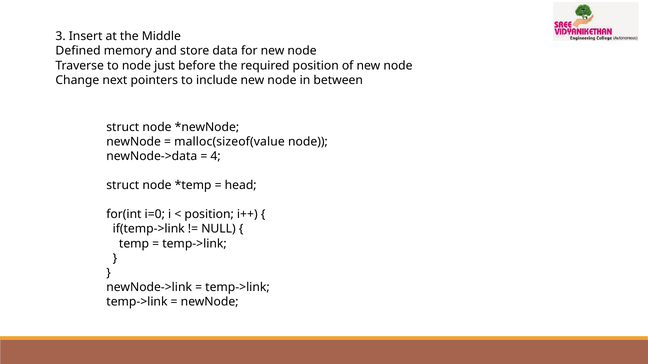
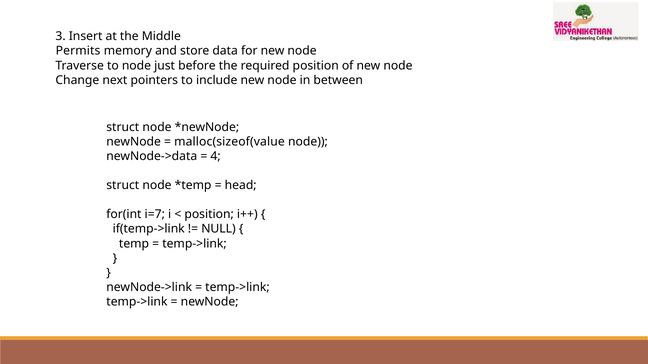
Defined: Defined -> Permits (78, 51)
i=0: i=0 -> i=7 (155, 215)
